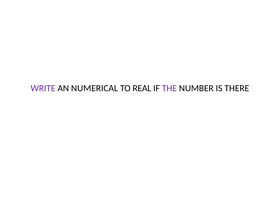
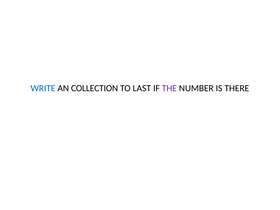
WRITE colour: purple -> blue (43, 88)
NUMERICAL: NUMERICAL -> COLLECTION (95, 88)
REAL: REAL -> LAST (142, 88)
